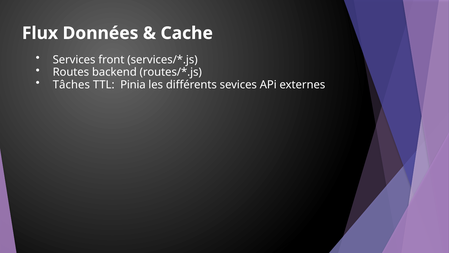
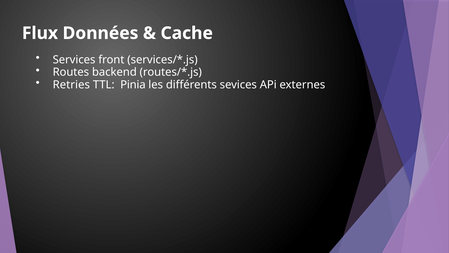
Tâches: Tâches -> Retries (71, 85)
